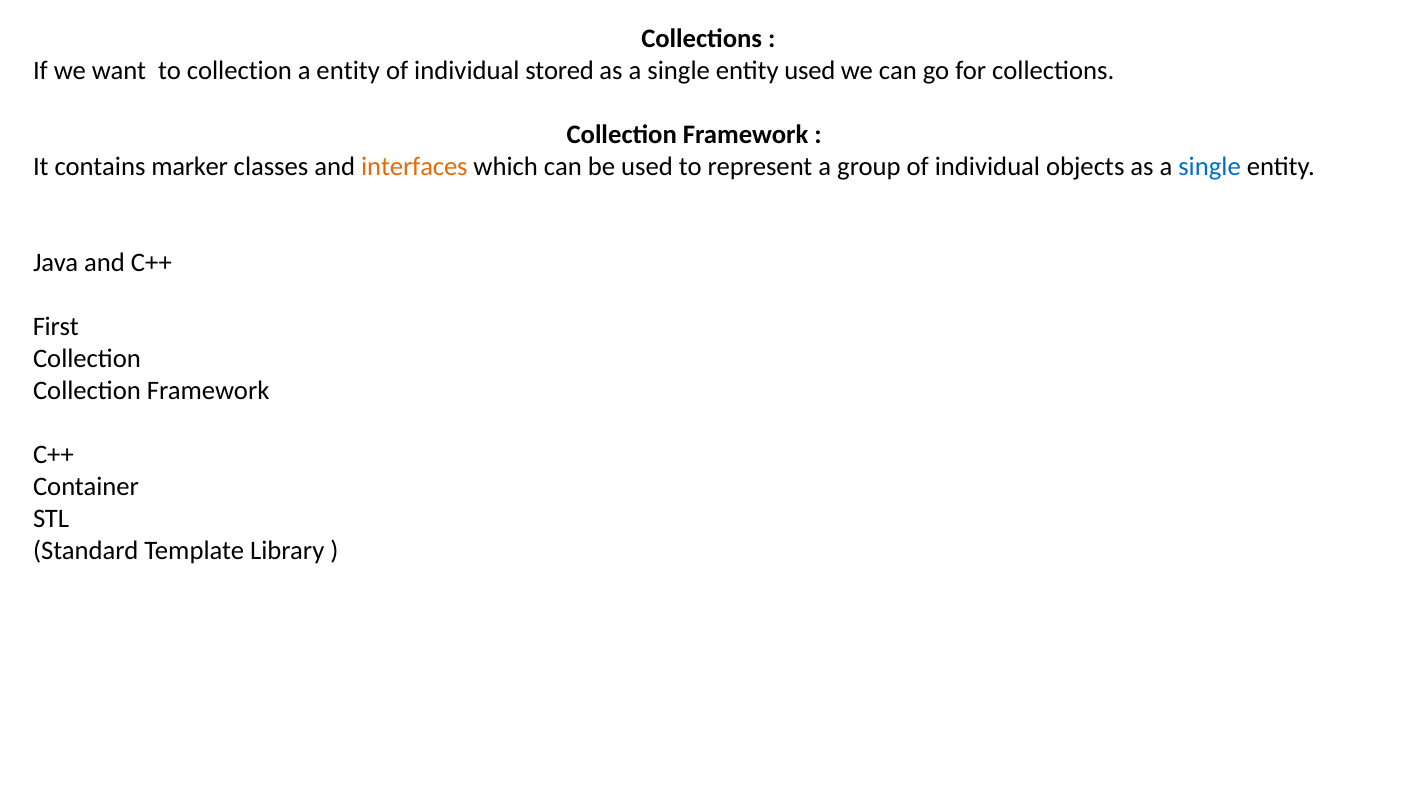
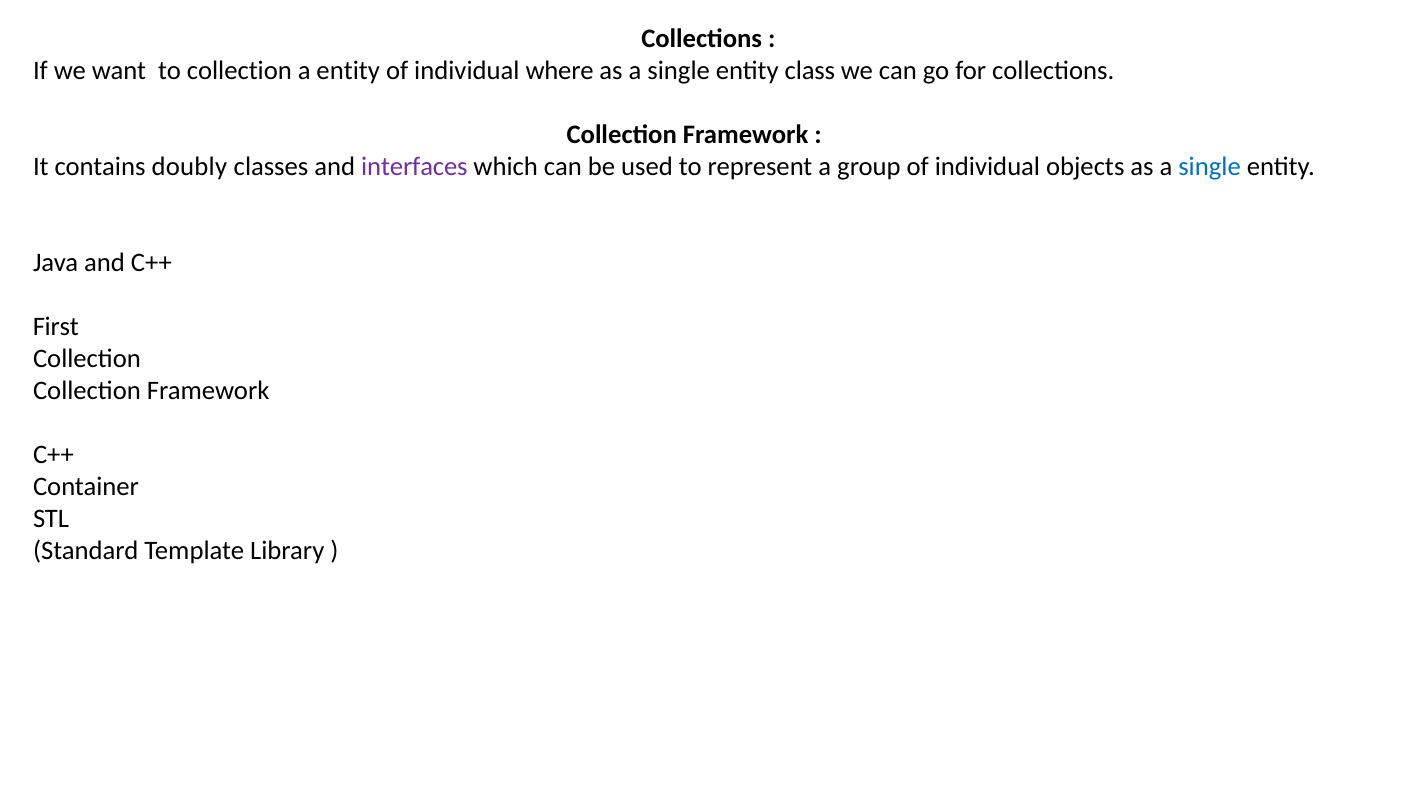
stored: stored -> where (560, 71)
entity used: used -> class (810, 71)
marker: marker -> doubly (189, 167)
interfaces colour: orange -> purple (414, 167)
